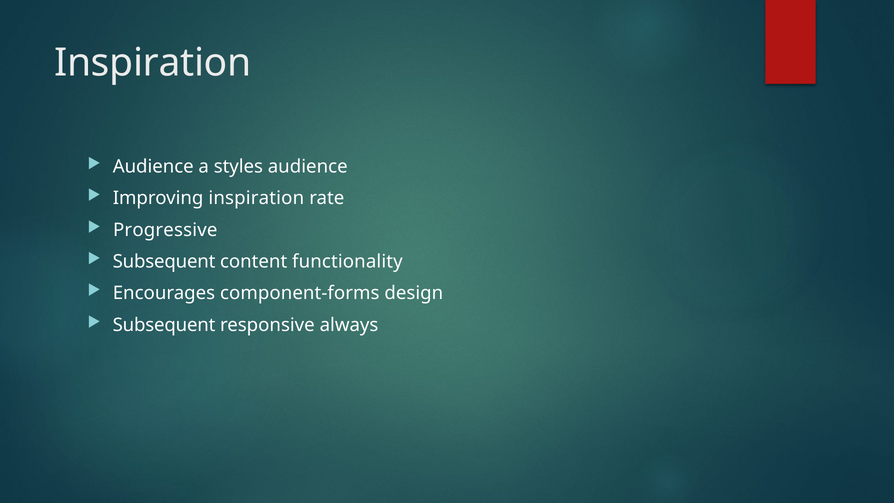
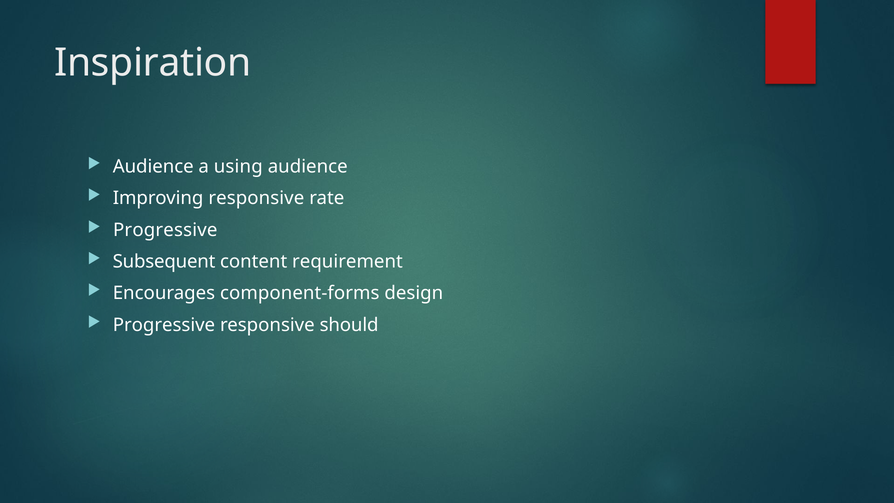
styles: styles -> using (238, 166)
Improving inspiration: inspiration -> responsive (256, 198)
functionality: functionality -> requirement (347, 262)
Subsequent: Subsequent -> Progressive (164, 325)
always: always -> should (349, 325)
